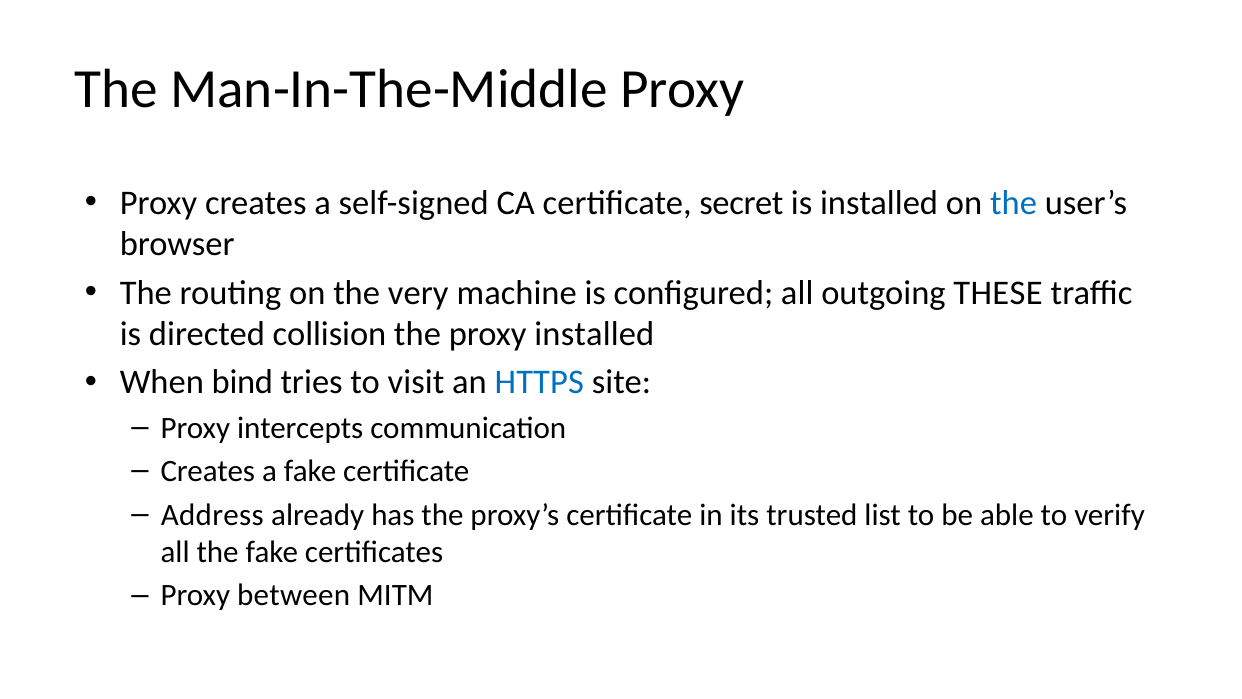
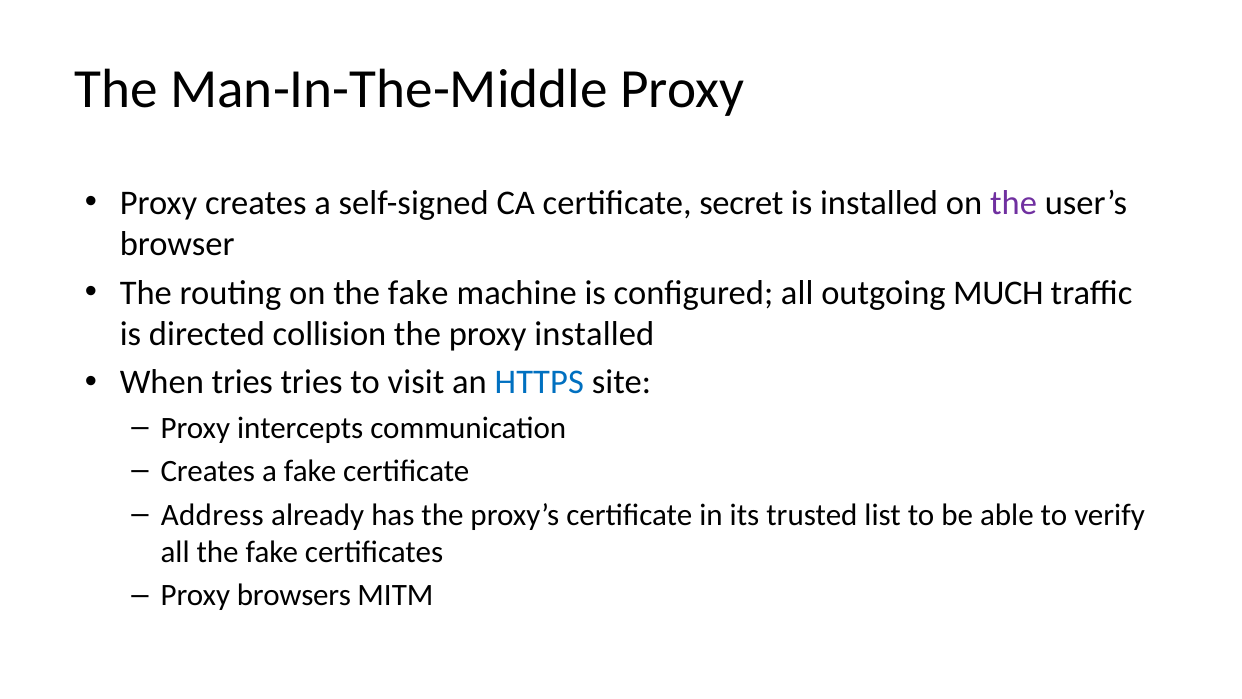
the colour: blue -> purple (1014, 203)
on the very: very -> fake (418, 293)
THESE: THESE -> MUCH (998, 293)
When bind: bind -> tries (242, 382)
between: between -> browsers (294, 595)
